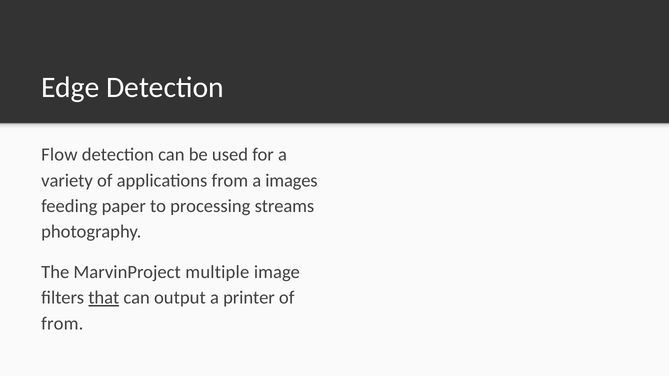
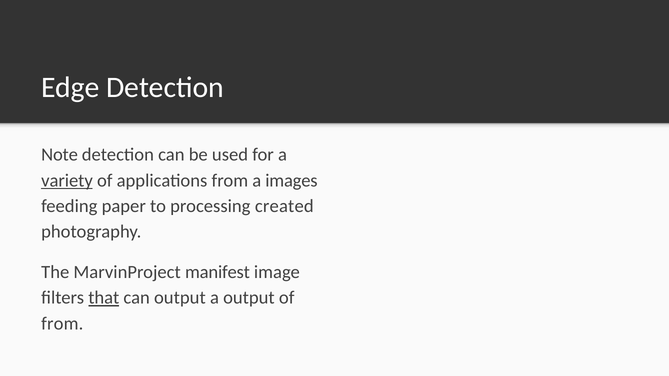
Flow: Flow -> Note (60, 155)
variety underline: none -> present (67, 181)
streams: streams -> created (284, 206)
multiple: multiple -> manifest (217, 272)
a printer: printer -> output (249, 298)
